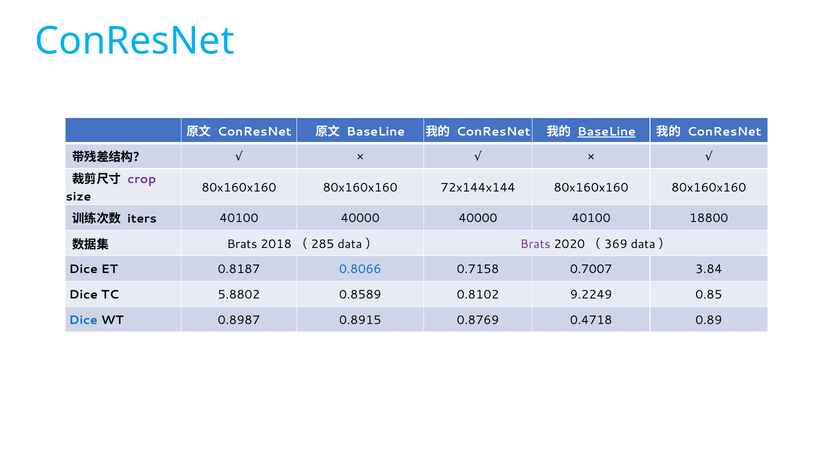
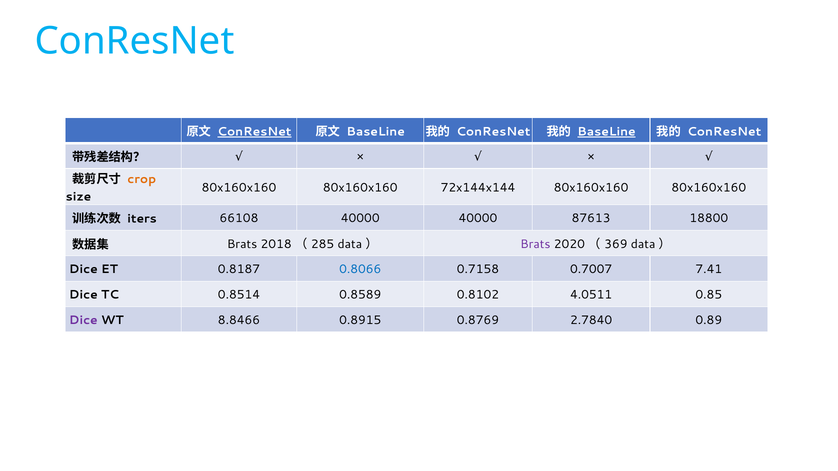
ConResNet underline: none -> present (254, 132)
crop colour: purple -> orange (142, 179)
iters 40100: 40100 -> 66108 (239, 219)
40000 40100: 40100 -> 87613 (591, 219)
3.84: 3.84 -> 7.41 (709, 270)
5.8802: 5.8802 -> 0.8514 (239, 295)
9.2249: 9.2249 -> 4.0511 (591, 295)
Dice colour: blue -> purple (83, 321)
0.8987: 0.8987 -> 8.8466 (239, 321)
0.4718: 0.4718 -> 2.7840 (591, 321)
